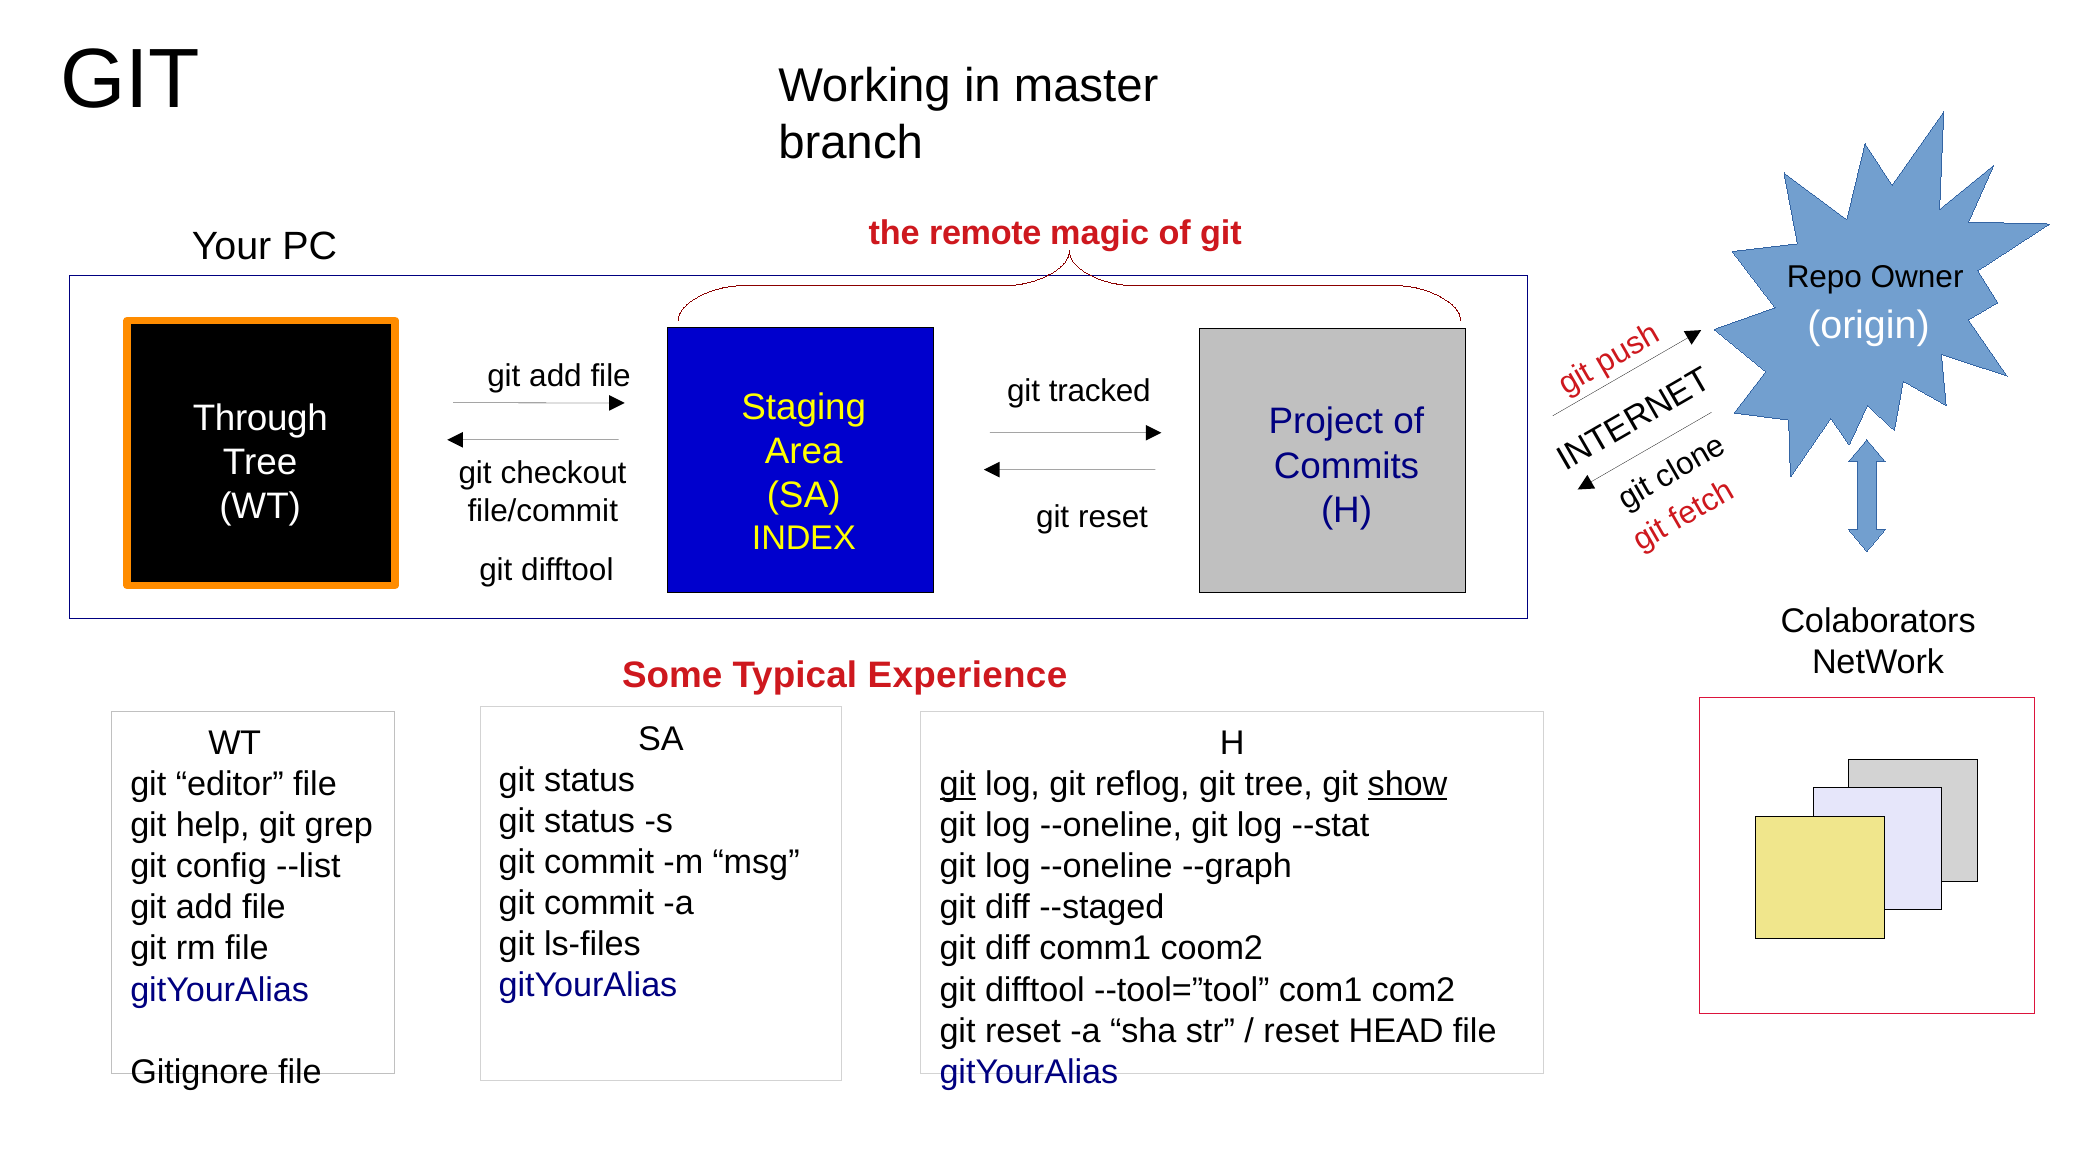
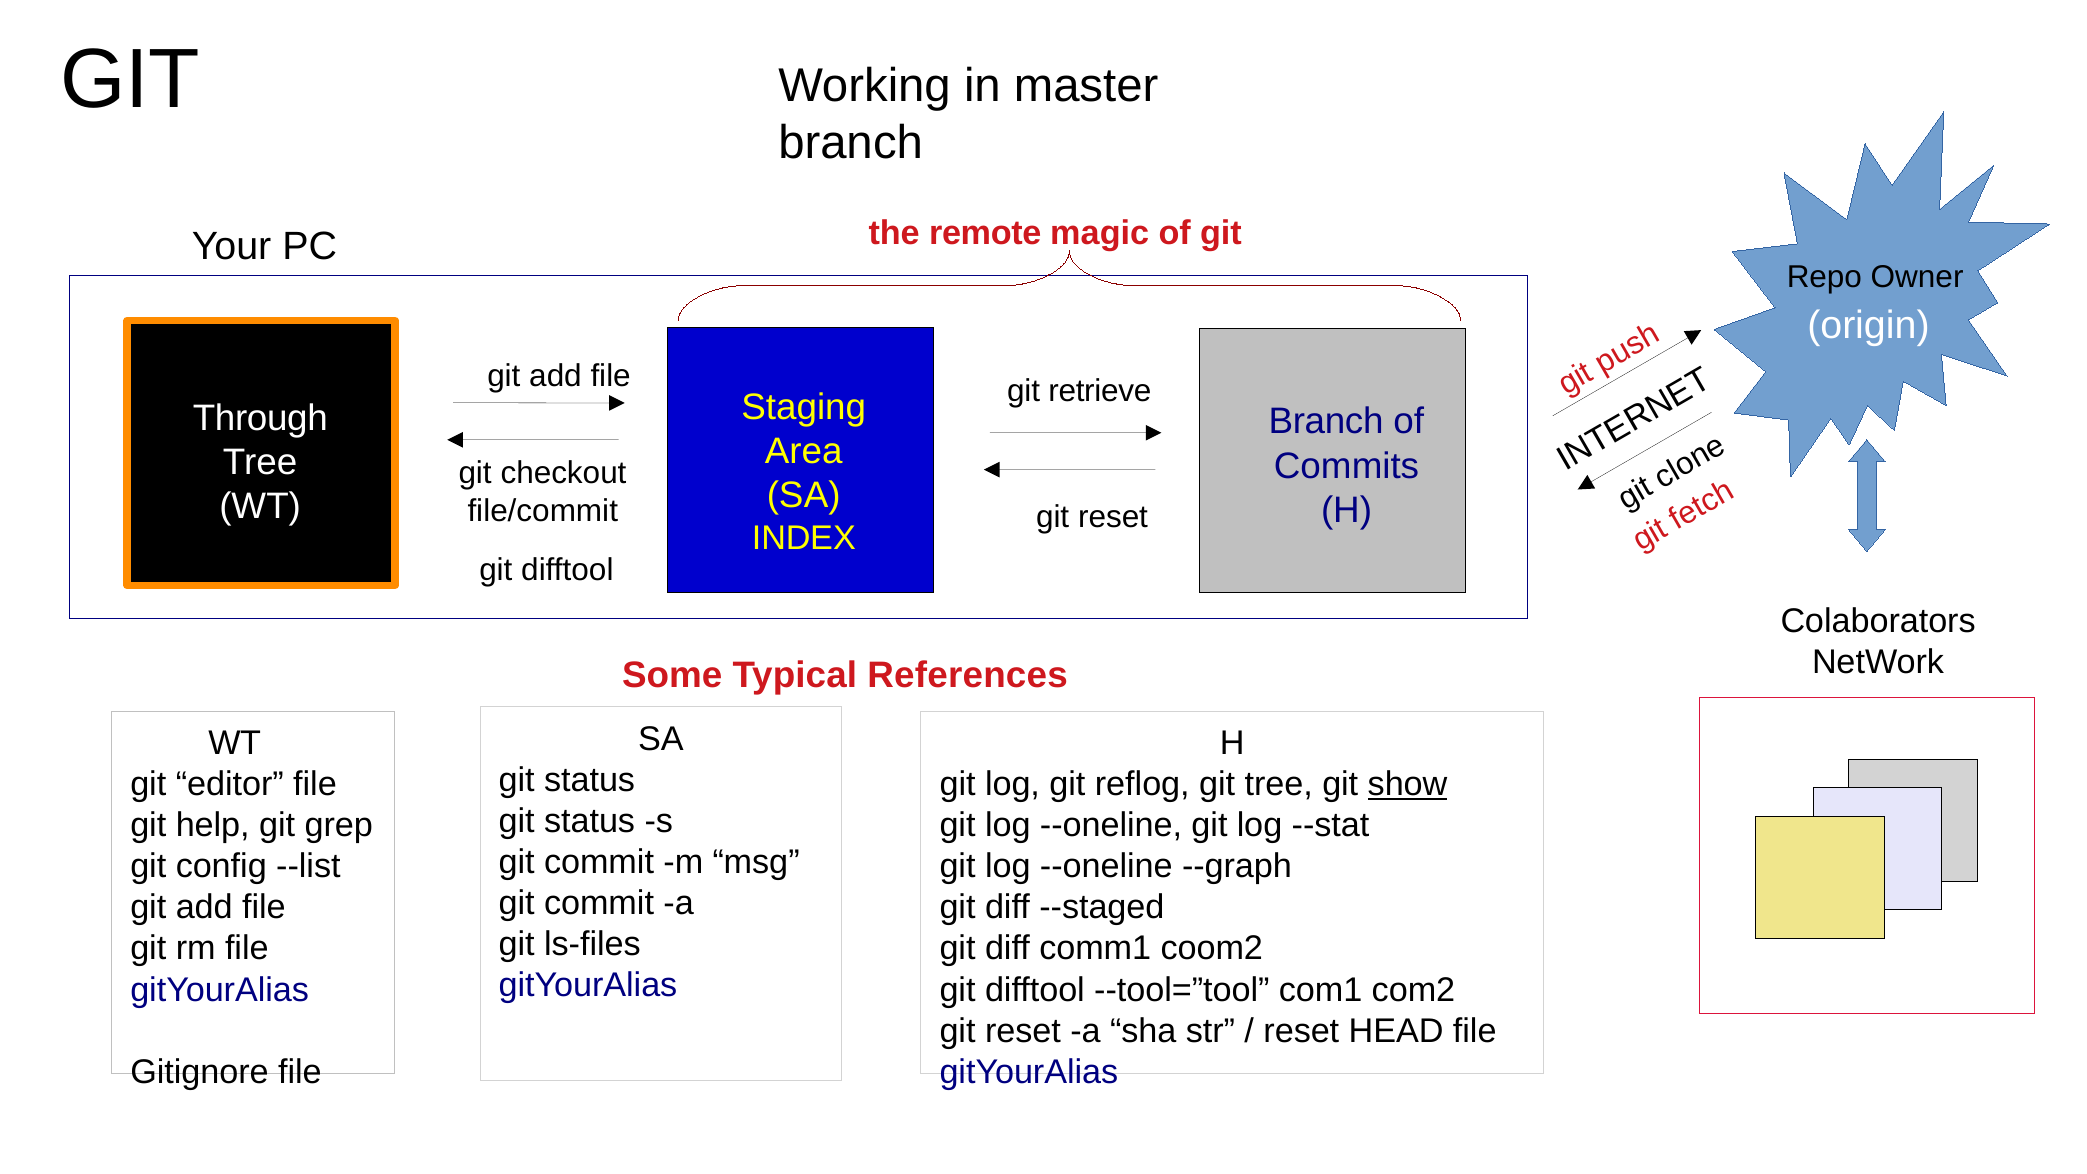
tracked: tracked -> retrieve (1100, 391)
Project: Project -> Branch (1326, 422)
Experience: Experience -> References (968, 676)
git underline: present -> none (958, 784)
